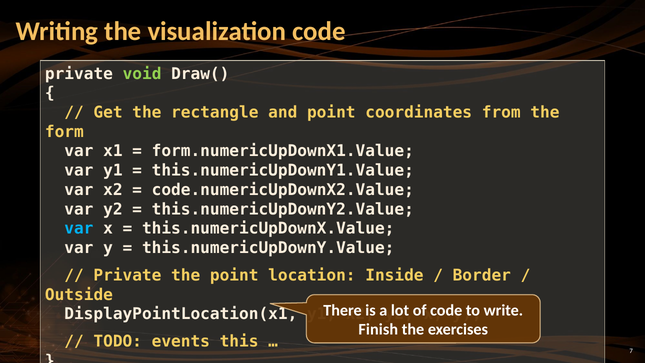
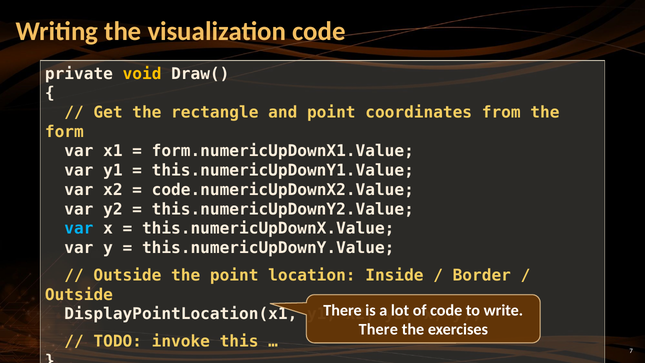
void colour: light green -> yellow (142, 74)
Private: Private -> Outside (127, 275)
Finish: Finish -> There (378, 329)
events: events -> invoke (181, 341)
